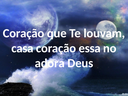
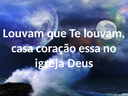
Coração: Coração -> Louvam (23, 33)
adora: adora -> igreja (50, 63)
